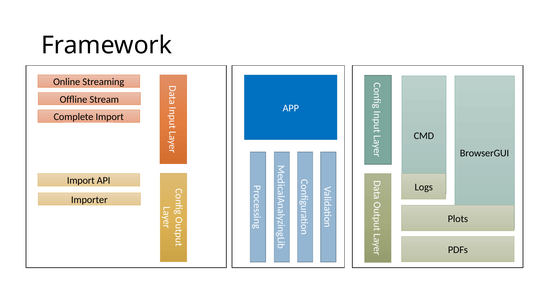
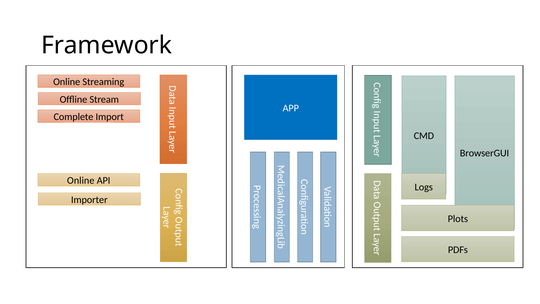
Import: Import -> Online (81, 180)
